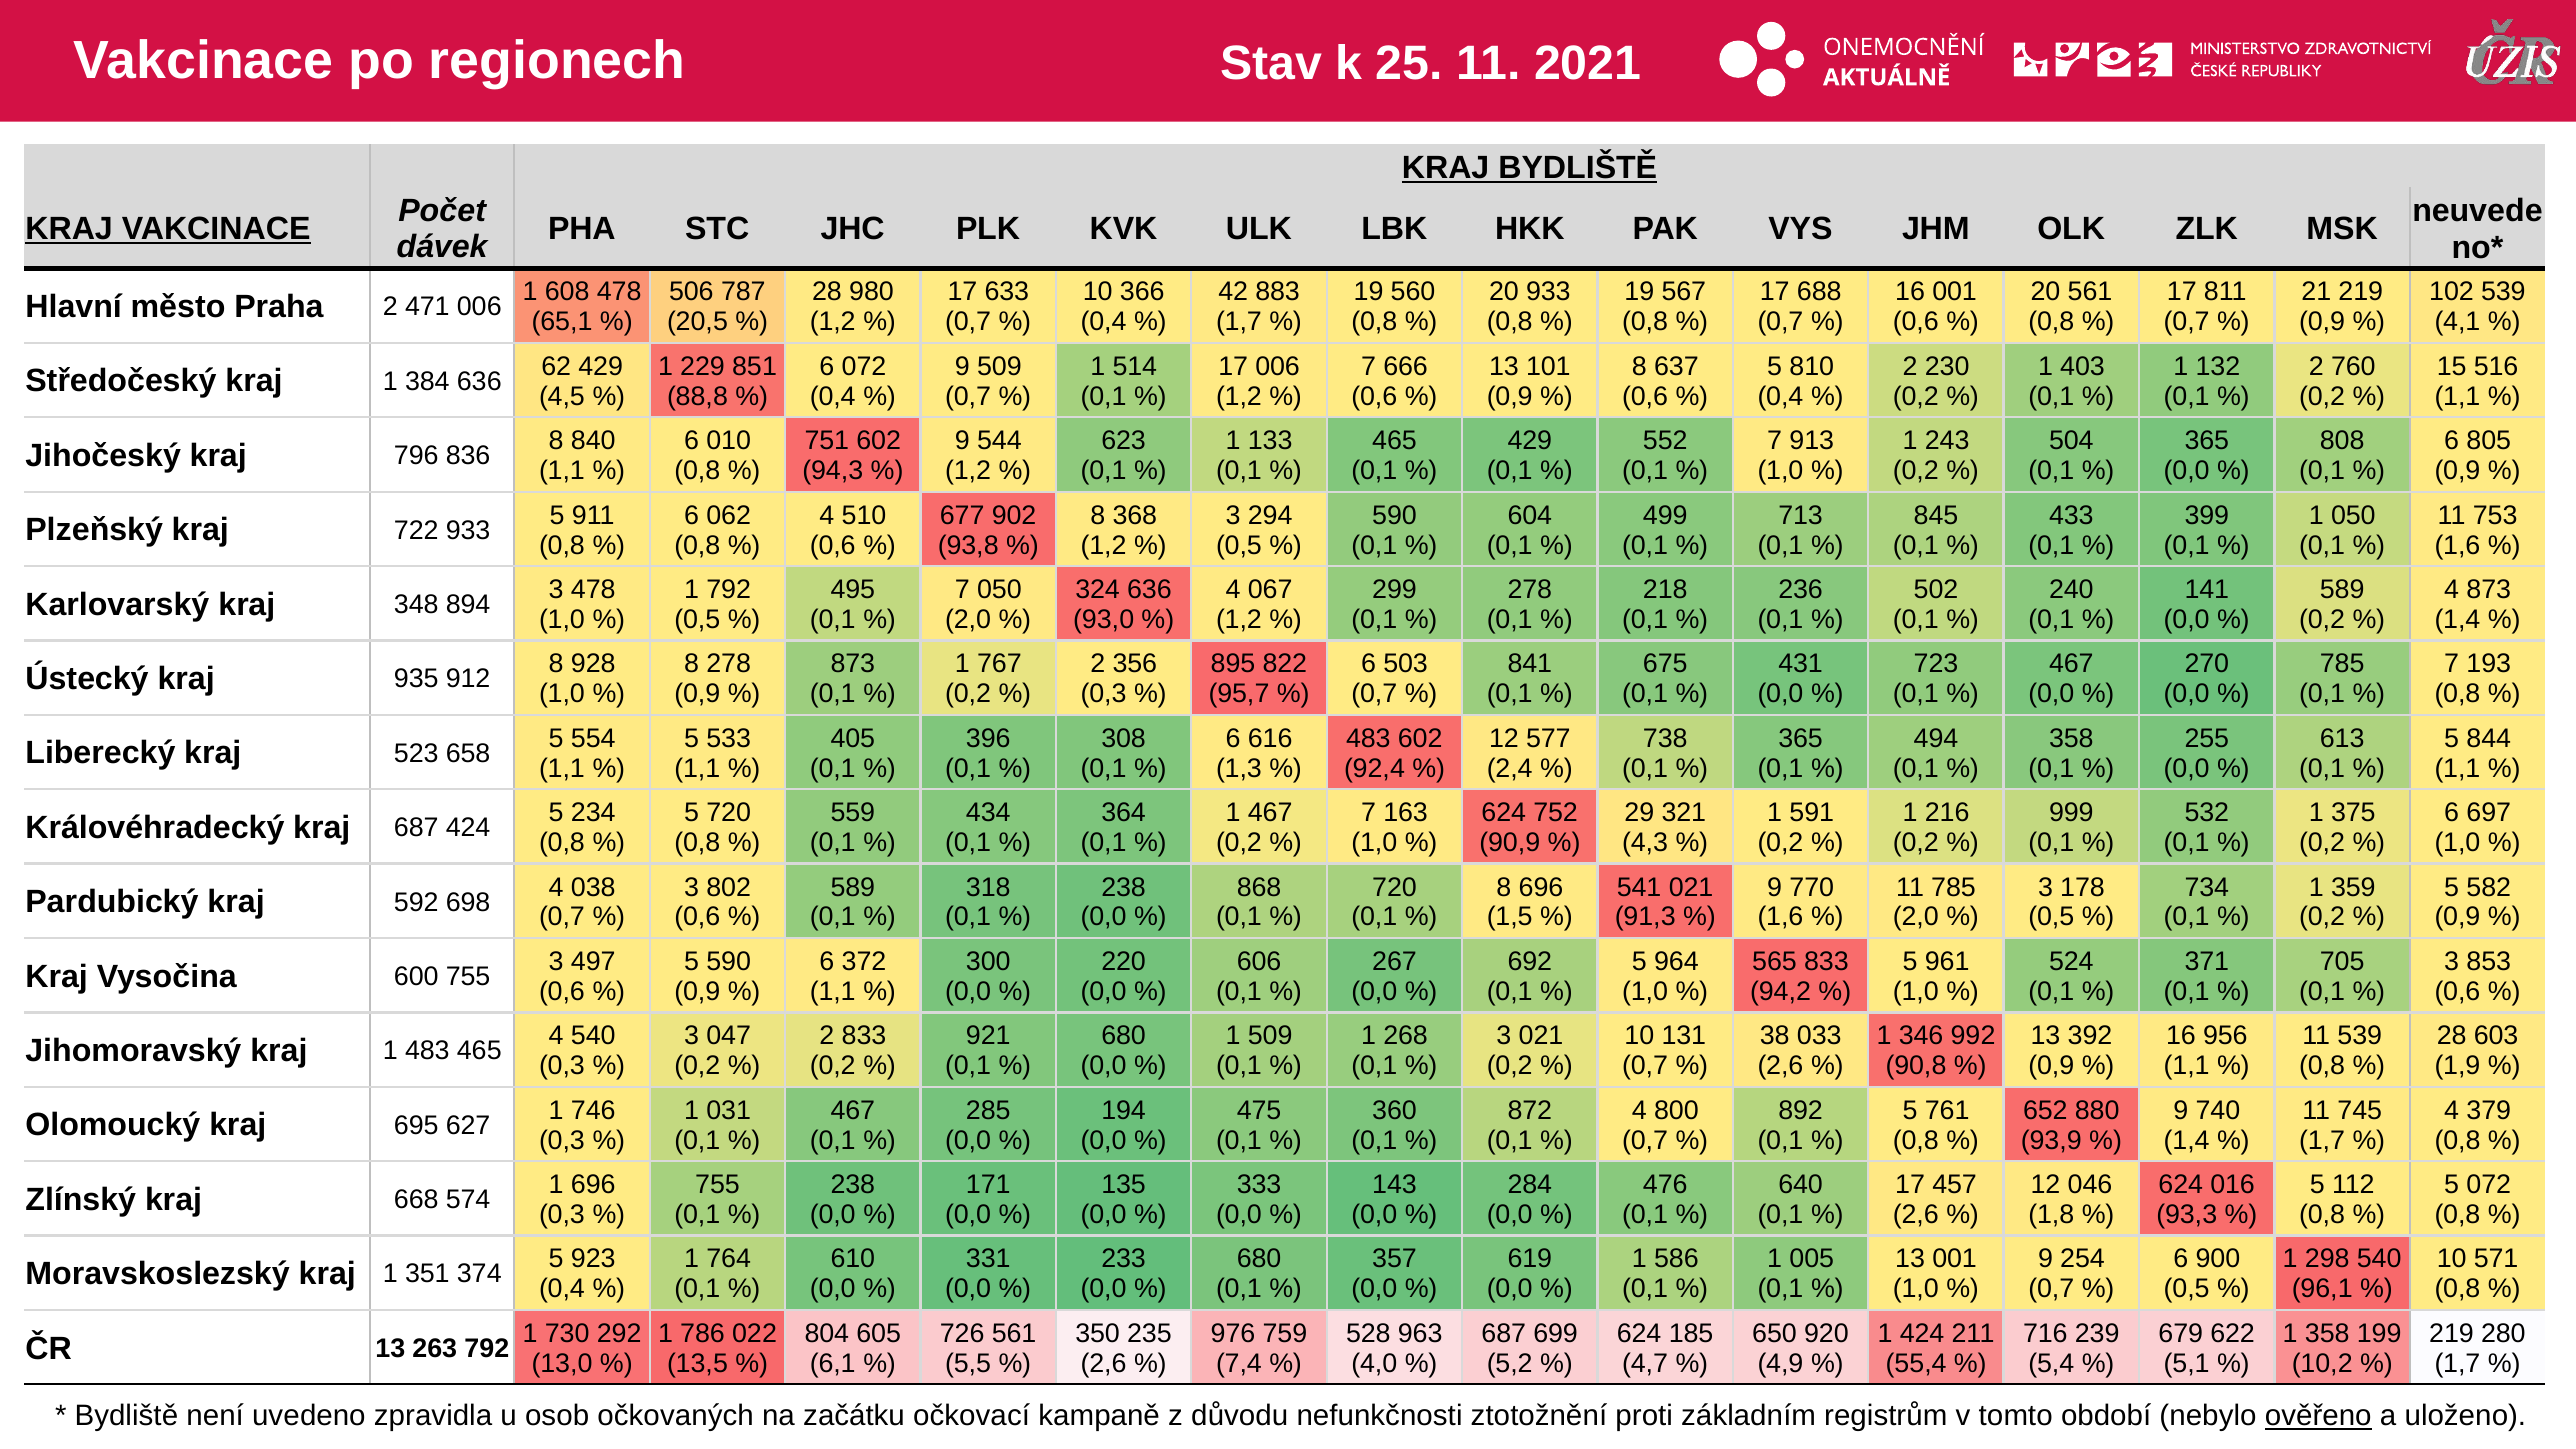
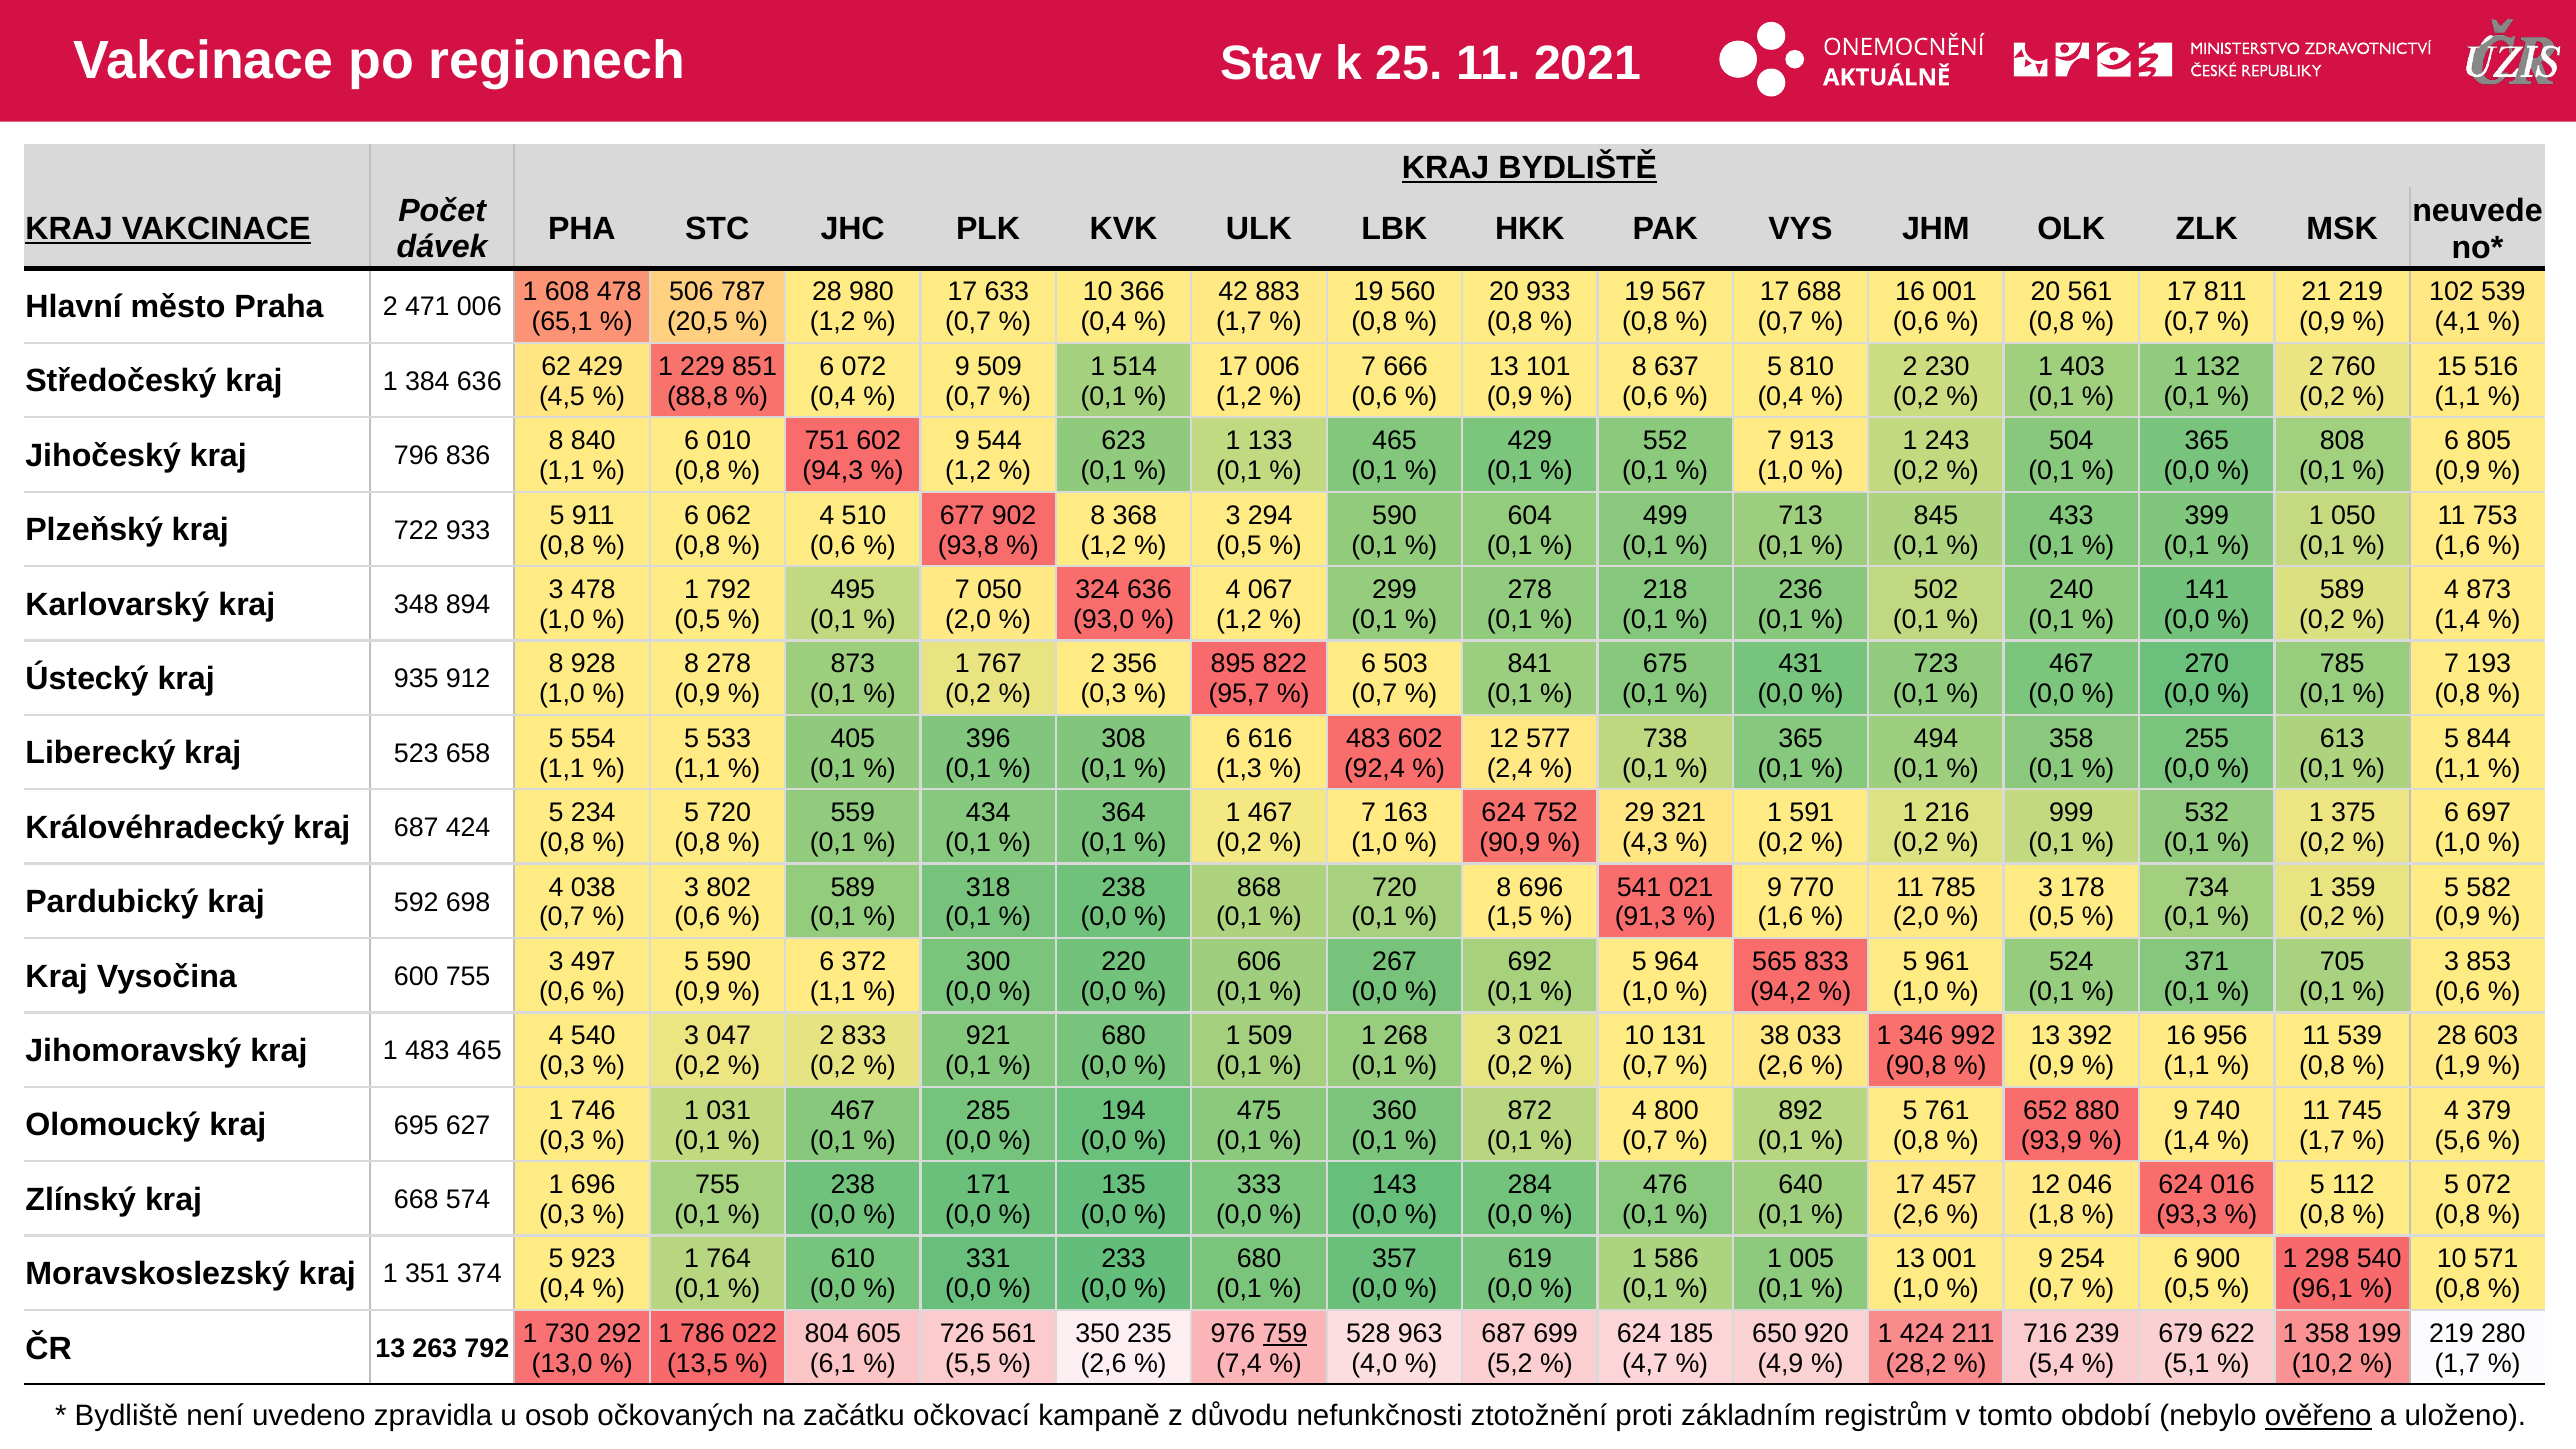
0,8: 0,8 -> 5,6 (2457, 1140)
759 underline: none -> present (1285, 1333)
55,4: 55,4 -> 28,2 (1916, 1363)
